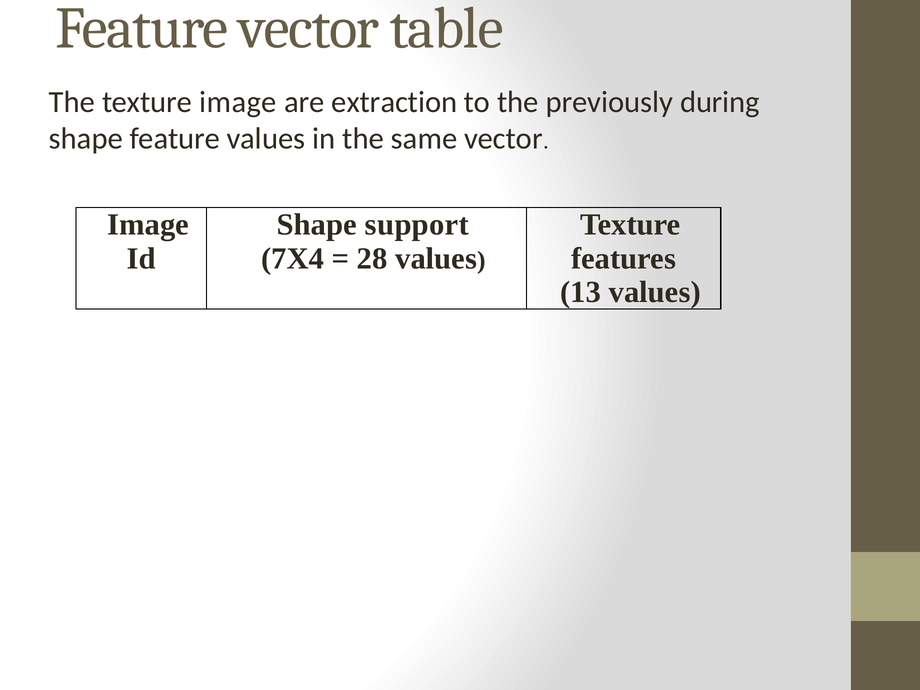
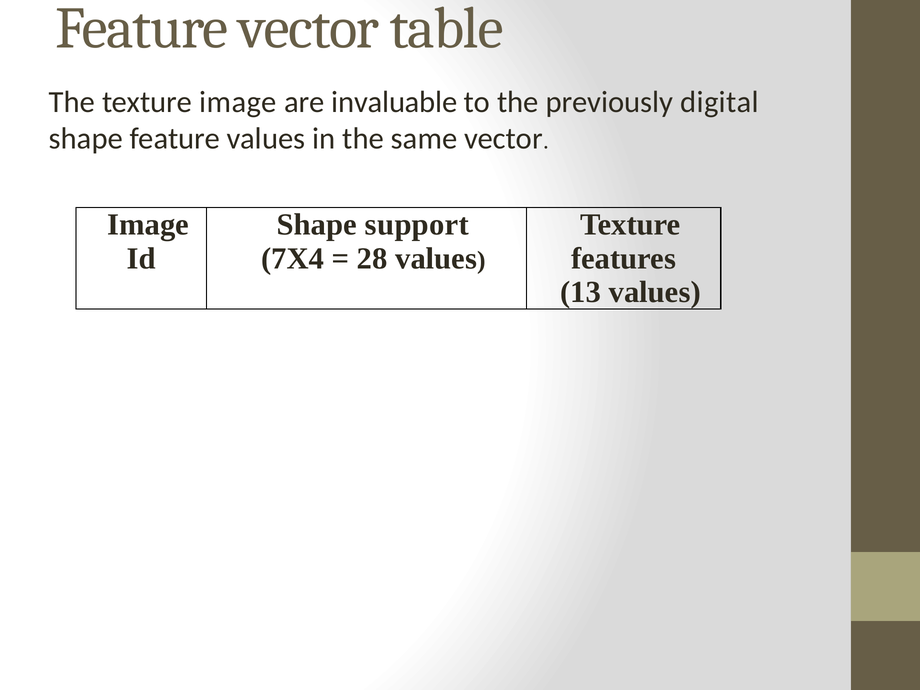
extraction: extraction -> invaluable (394, 102)
during: during -> digital (720, 102)
